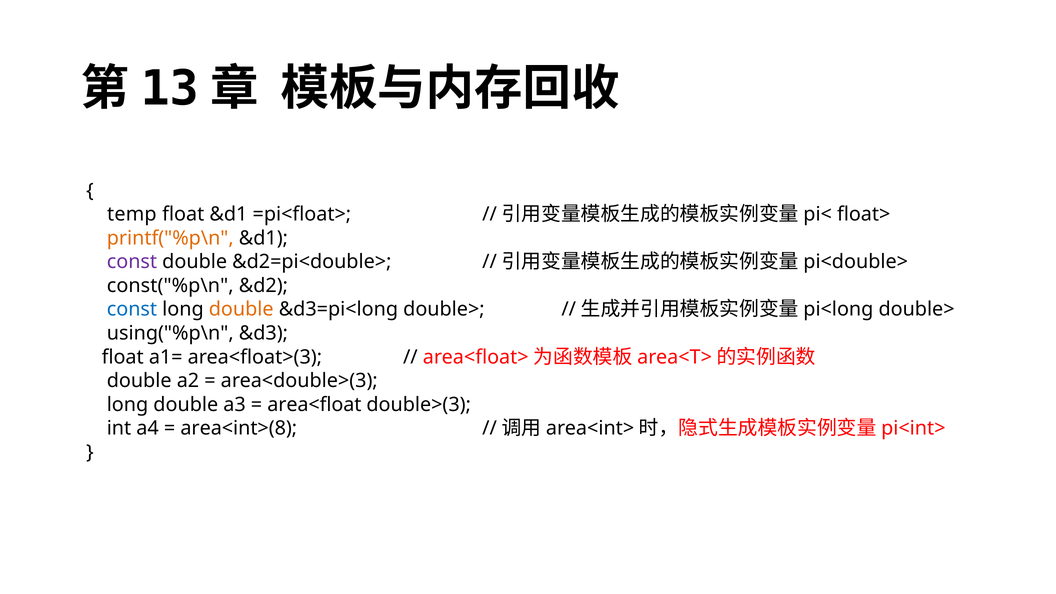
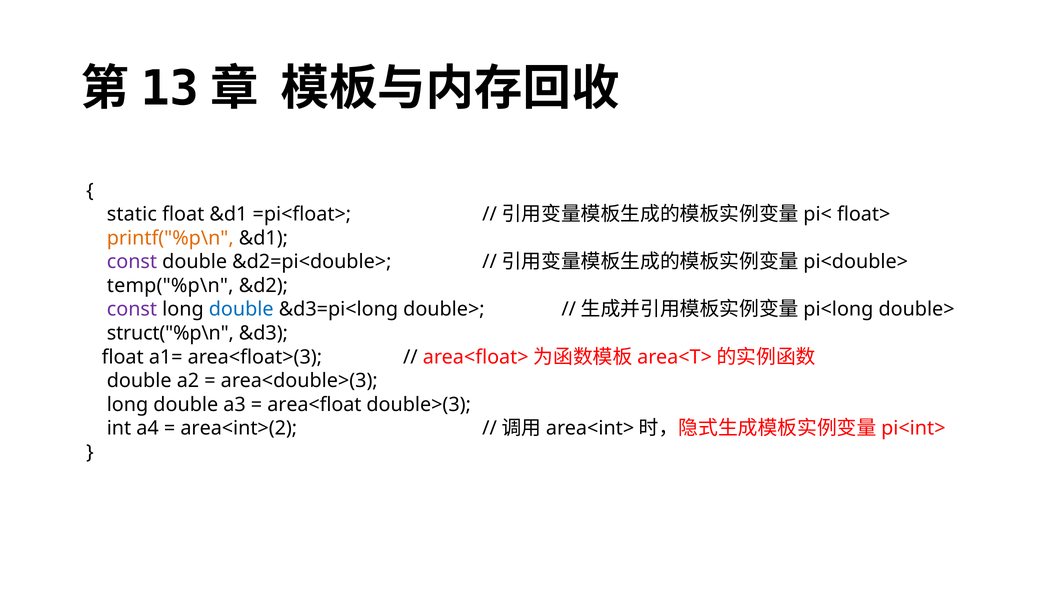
temp: temp -> static (132, 214)
const("%p\n: const("%p\n -> temp("%p\n (170, 286)
const colour: blue -> purple (132, 309)
double colour: orange -> blue (241, 309)
using("%p\n: using("%p\n -> struct("%p\n (170, 333)
area<int>(8: area<int>(8 -> area<int>(2 (239, 428)
